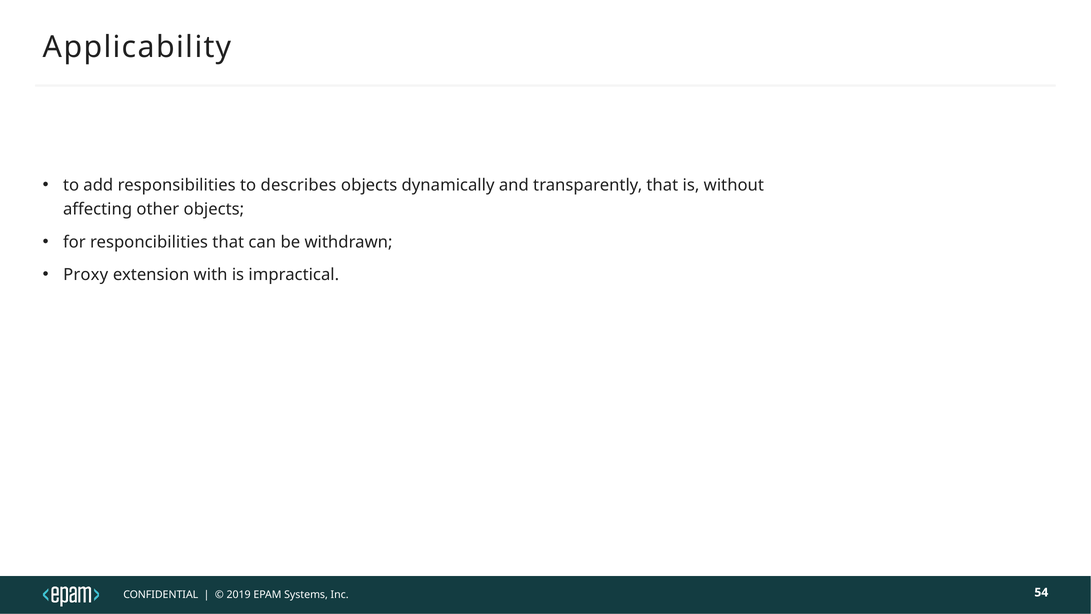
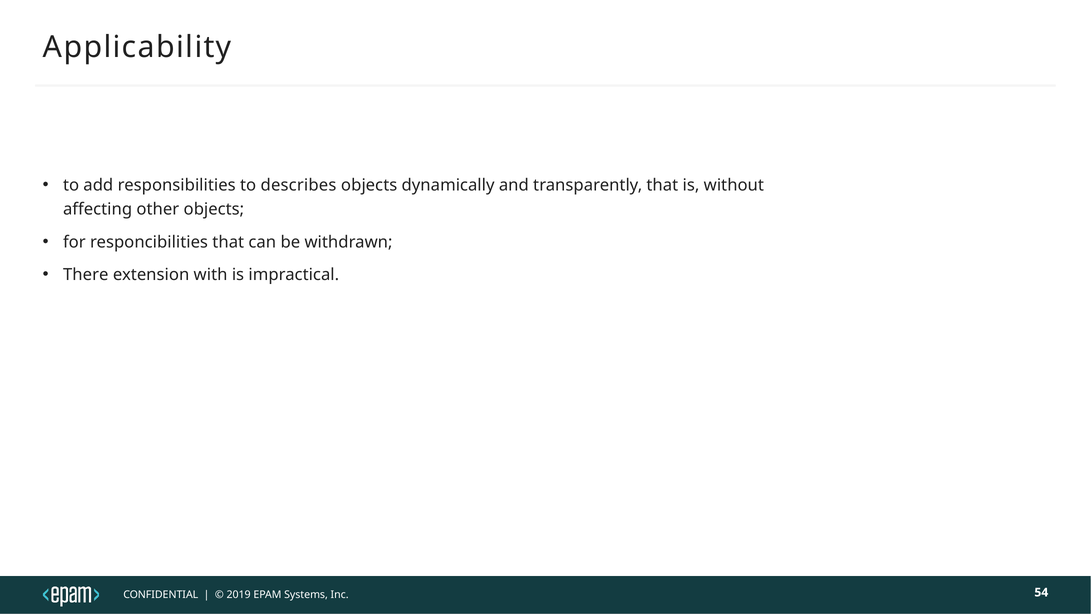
Proxy: Proxy -> There (86, 275)
